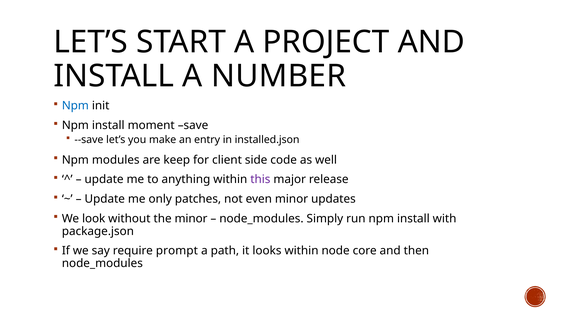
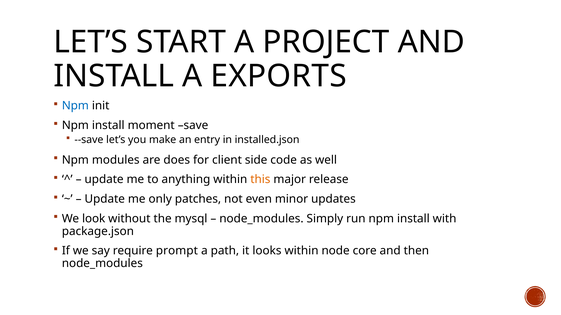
NUMBER: NUMBER -> EXPORTS (279, 76)
keep: keep -> does (177, 160)
this colour: purple -> orange (260, 180)
the minor: minor -> mysql (191, 219)
